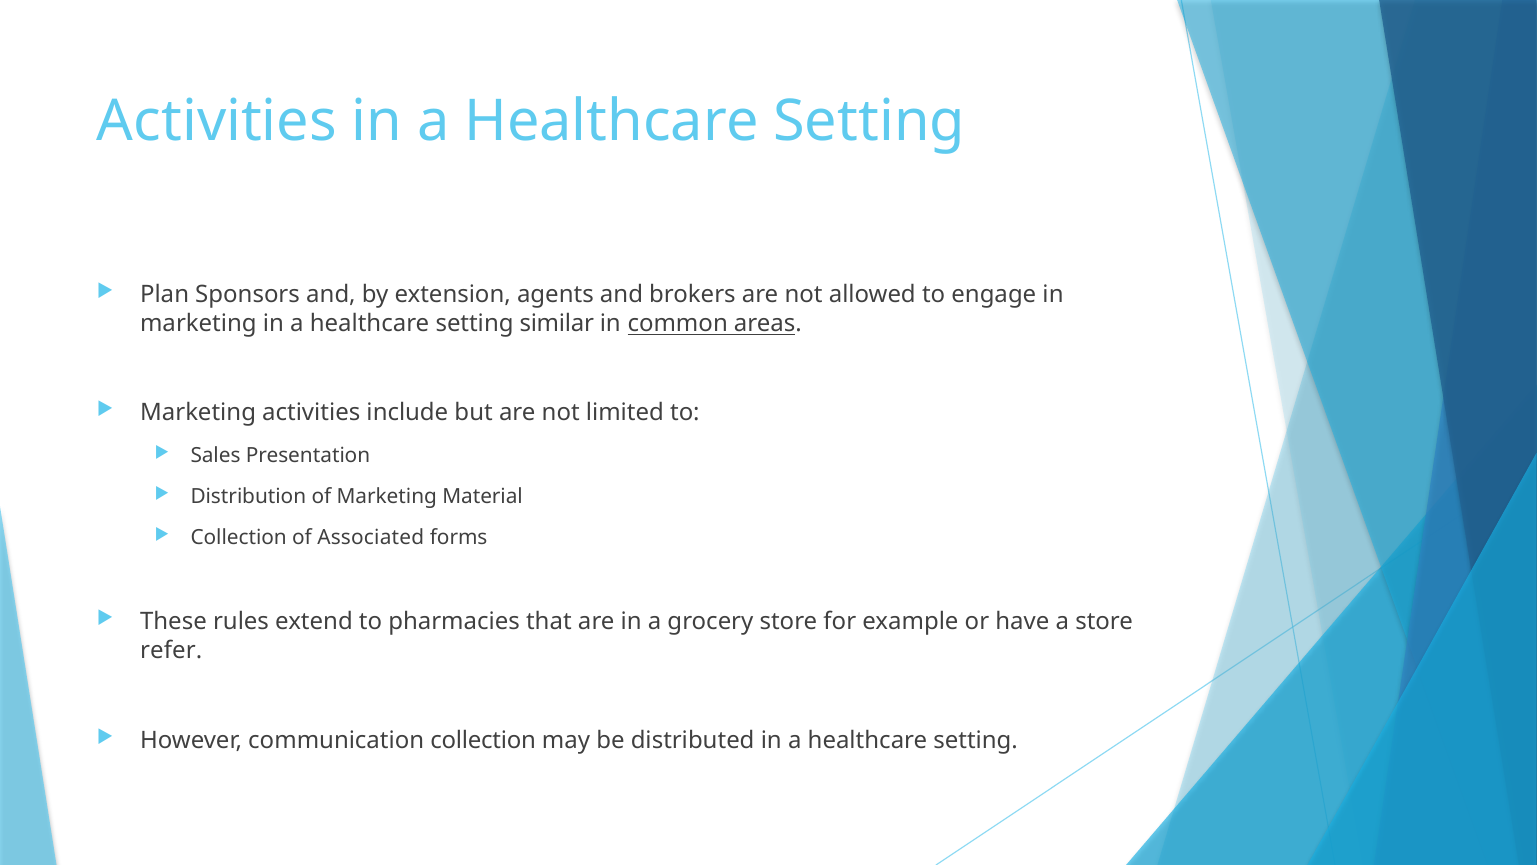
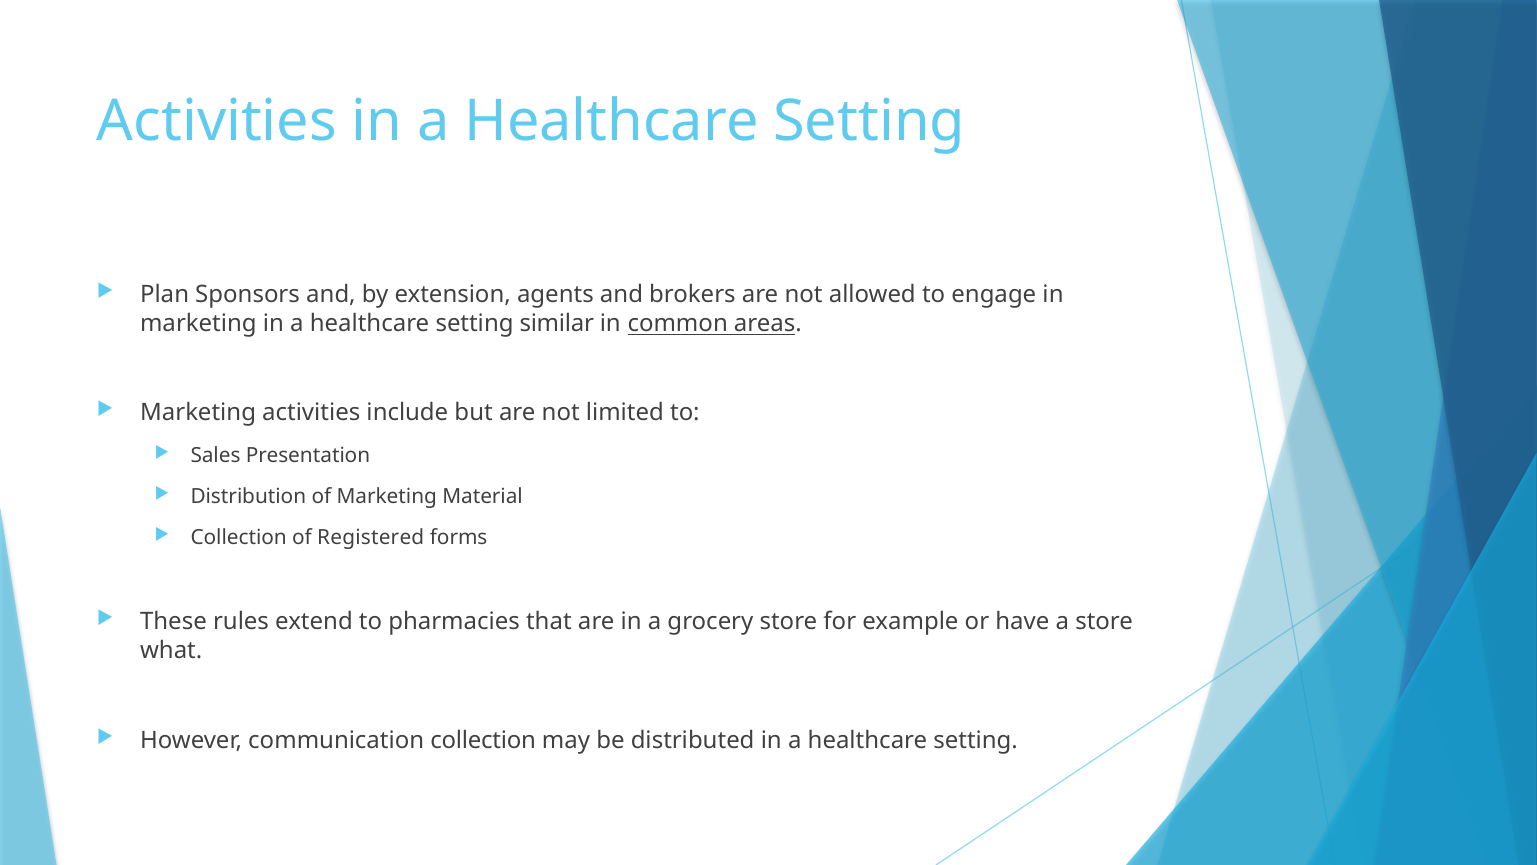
Associated: Associated -> Registered (371, 538)
refer: refer -> what (171, 650)
